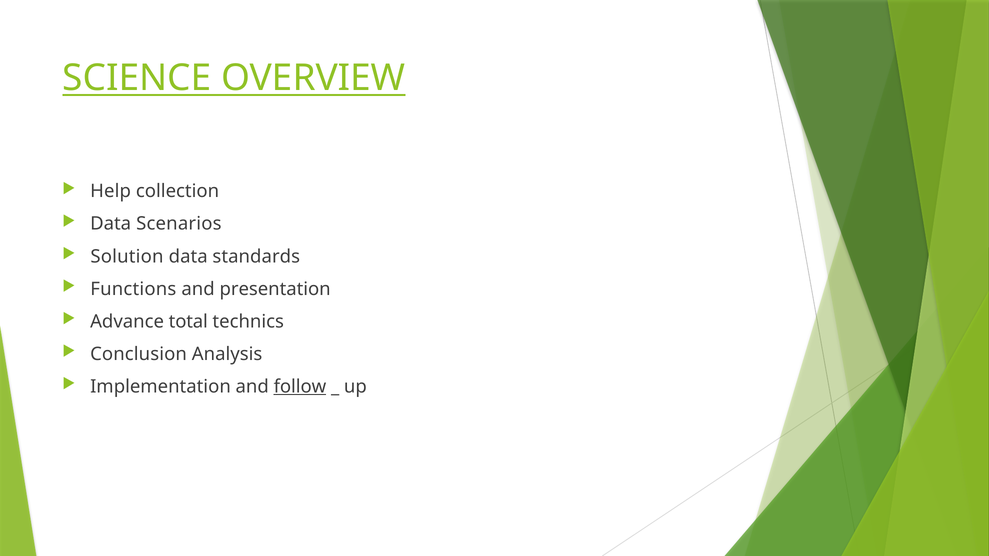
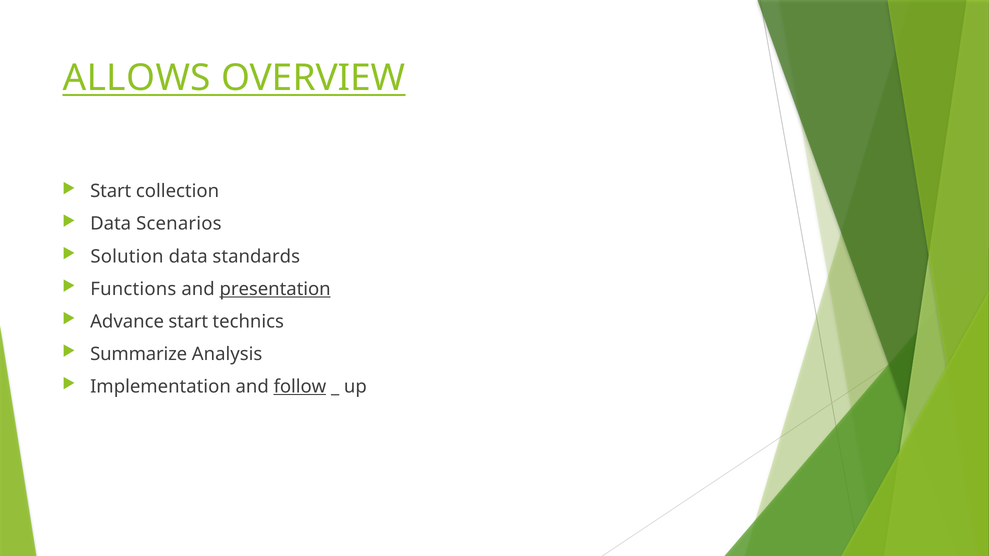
SCIENCE: SCIENCE -> ALLOWS (137, 78)
Help: Help -> Start (111, 191)
presentation underline: none -> present (275, 289)
Advance total: total -> start (188, 322)
Conclusion: Conclusion -> Summarize (139, 354)
